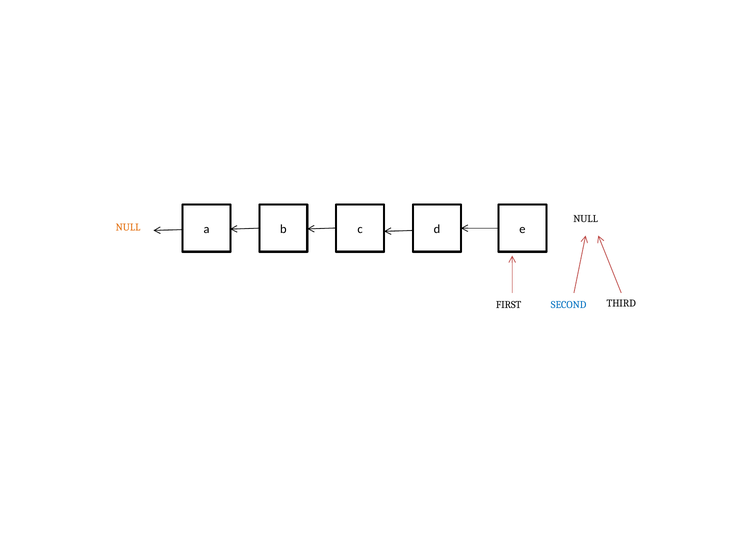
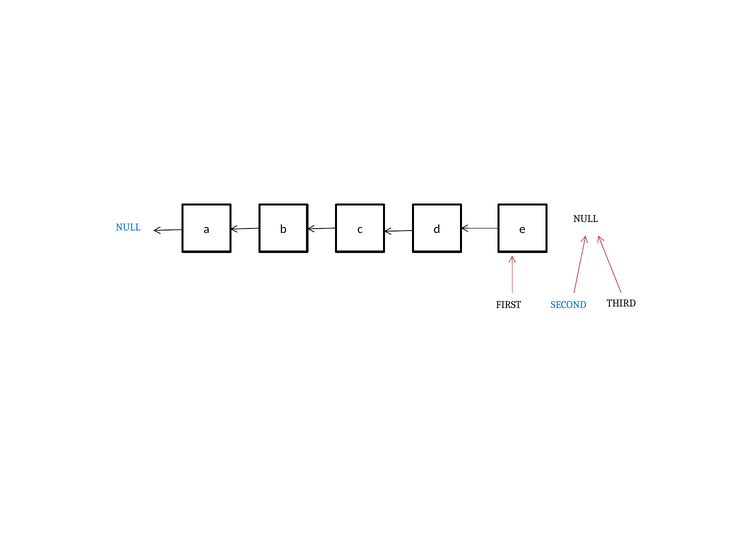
NULL colour: orange -> blue (128, 227)
